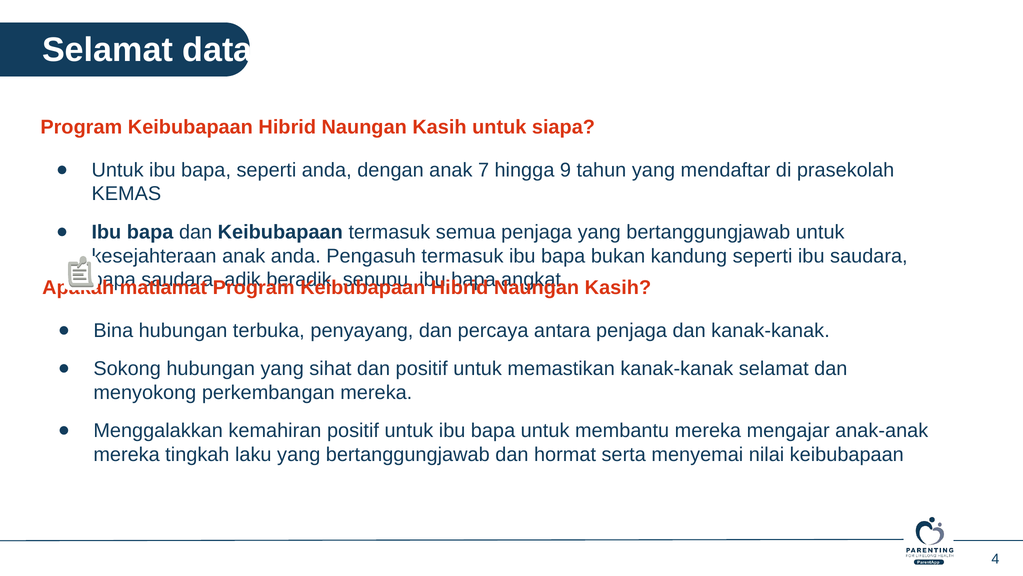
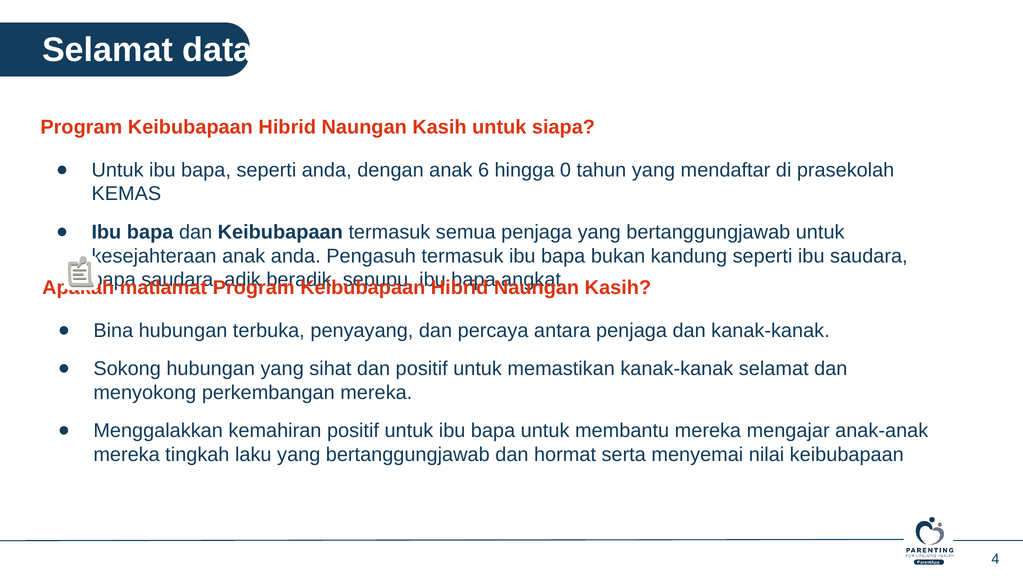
7: 7 -> 6 (484, 170)
9: 9 -> 0 (565, 170)
